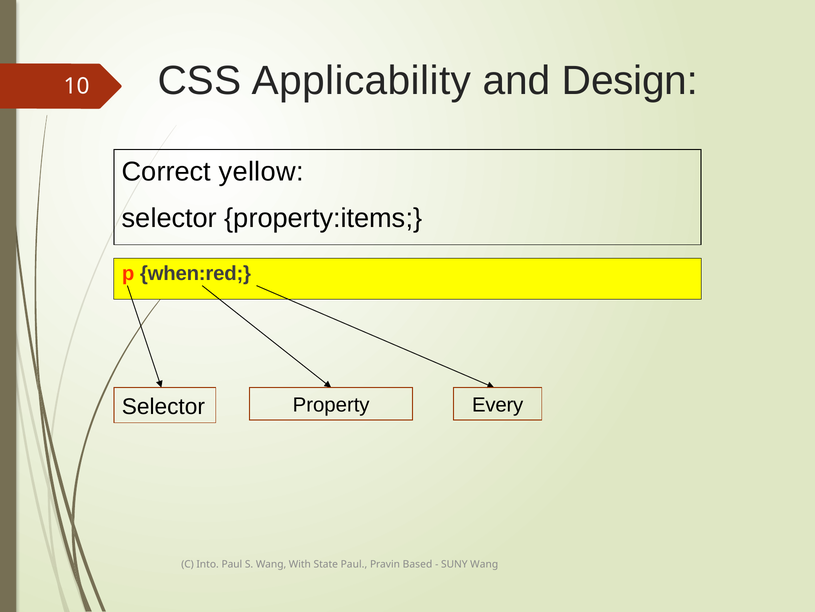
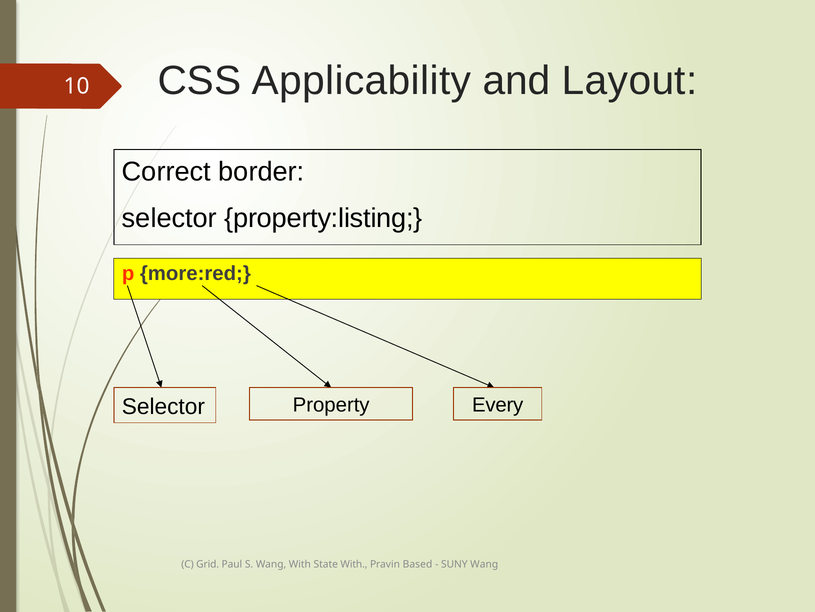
Design: Design -> Layout (630, 81)
yellow: yellow -> border (261, 172)
property:items: property:items -> property:listing (323, 218)
when:red: when:red -> more:red (195, 273)
Into: Into -> Grid (208, 564)
State Paul: Paul -> With (354, 564)
